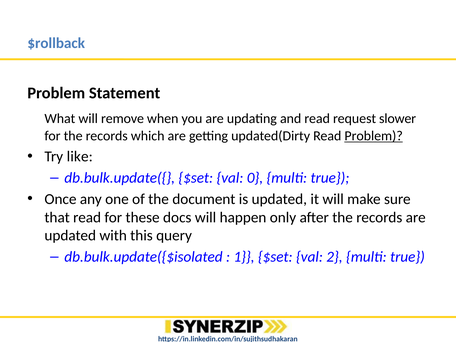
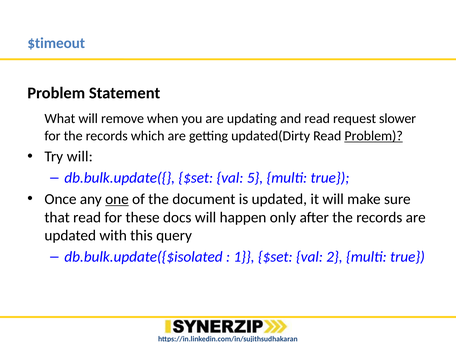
$rollback: $rollback -> $timeout (56, 43)
Try like: like -> will (80, 157)
0: 0 -> 5 (255, 178)
one underline: none -> present (117, 199)
